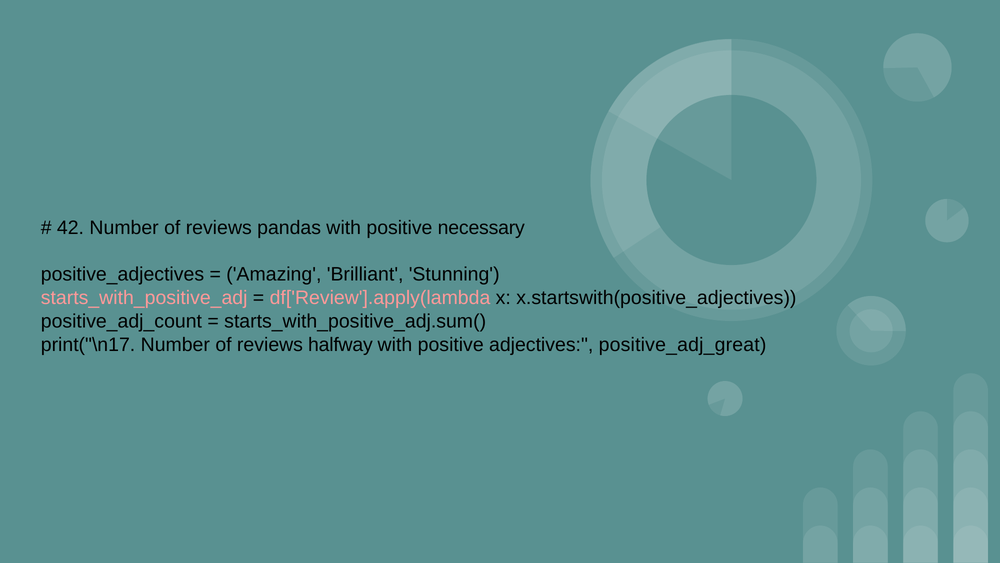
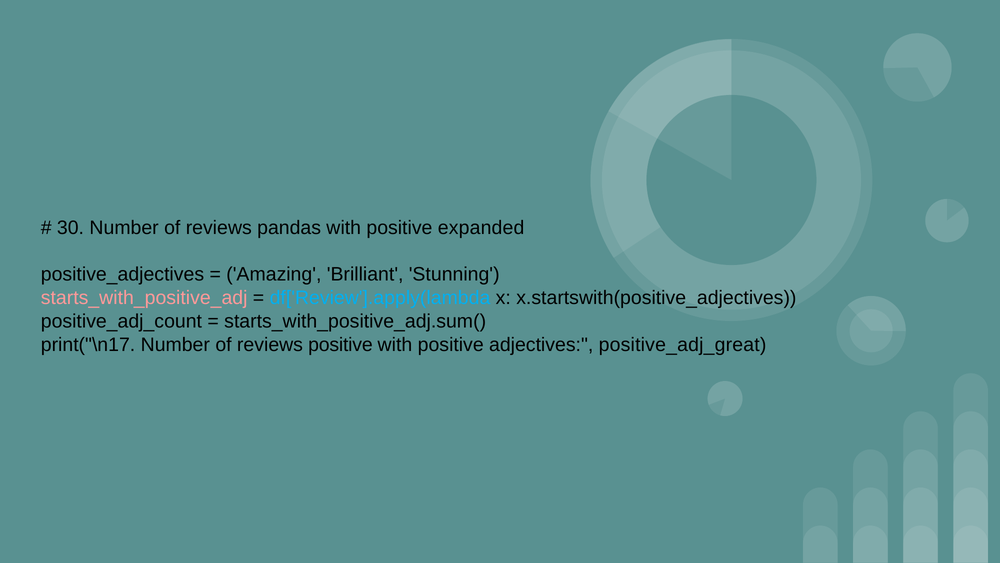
42: 42 -> 30 (70, 228)
necessary: necessary -> expanded (481, 228)
df['Review'].apply(lambda colour: pink -> light blue (380, 298)
reviews halfway: halfway -> positive (340, 344)
